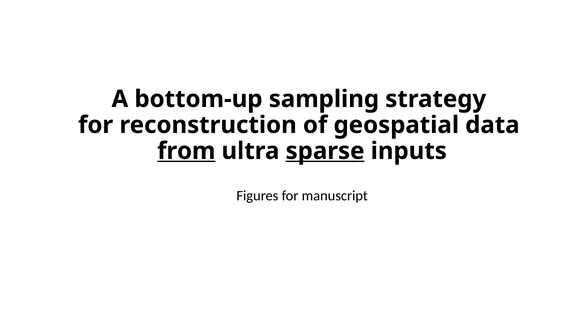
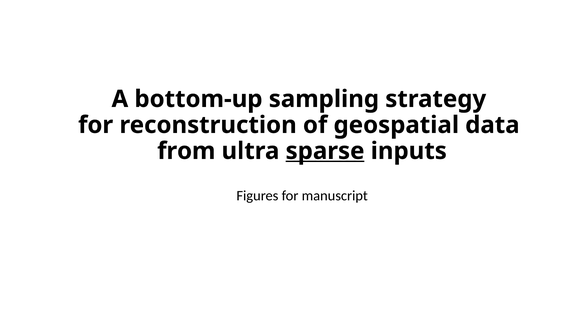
from underline: present -> none (186, 151)
